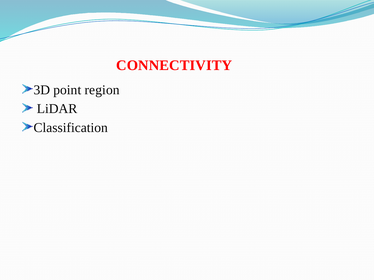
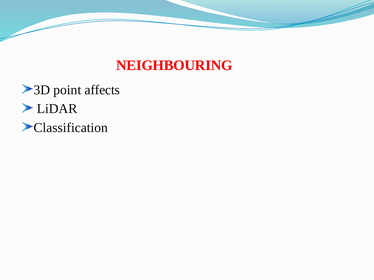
CONNECTIVITY: CONNECTIVITY -> NEIGHBOURING (174, 66)
region: region -> affects (102, 90)
